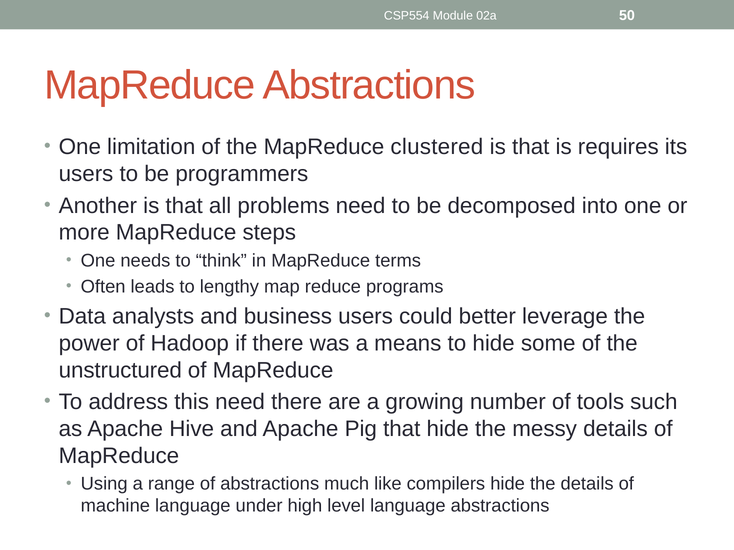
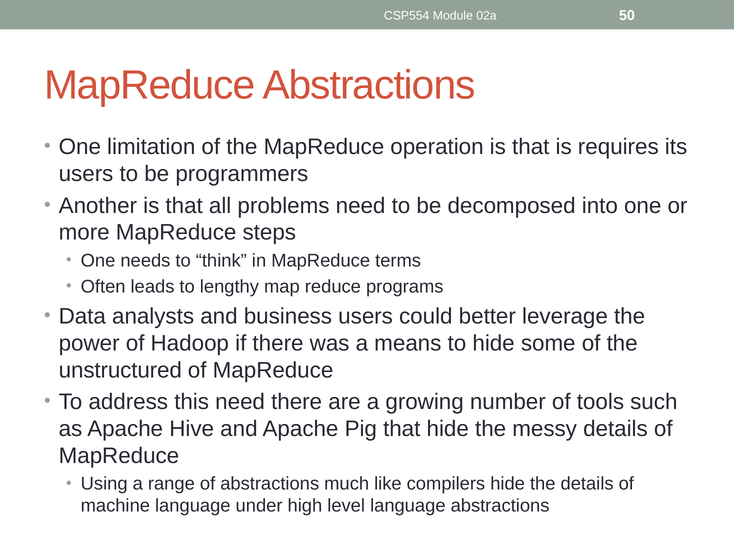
clustered: clustered -> operation (437, 147)
